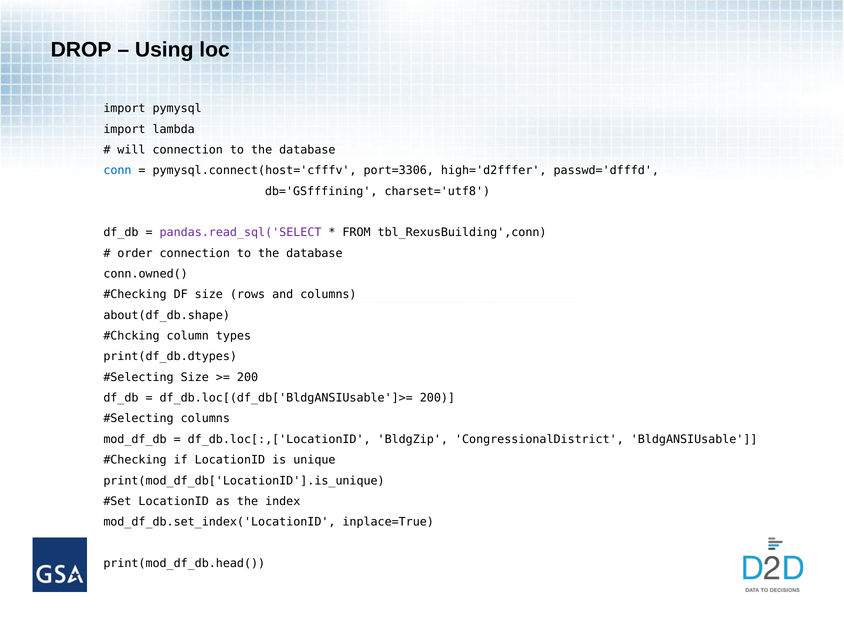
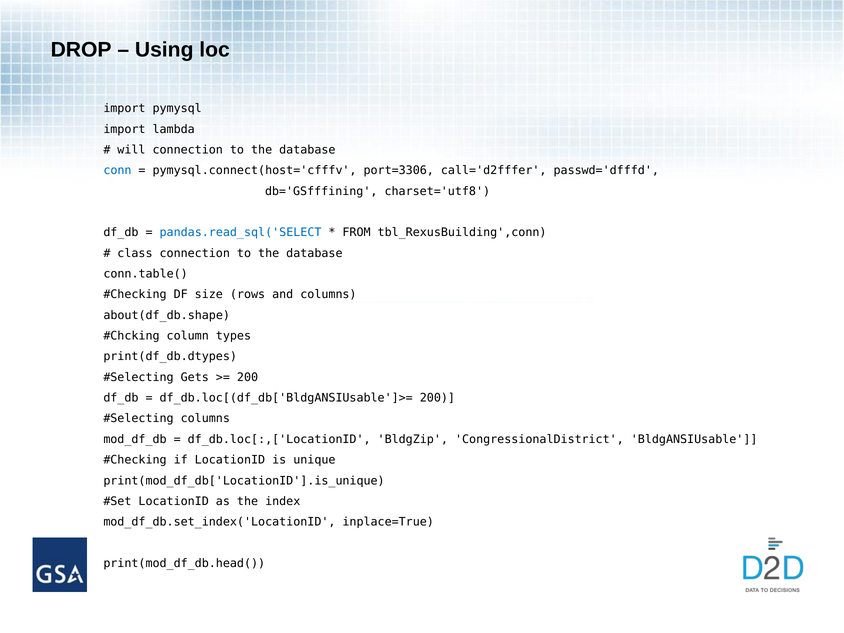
high='d2fffer: high='d2fffer -> call='d2fffer (494, 171)
pandas.read_sql('SELECT colour: purple -> blue (241, 233)
order: order -> class (135, 253)
conn.owned(: conn.owned( -> conn.table( (146, 274)
Size: Size -> Gets (195, 377)
